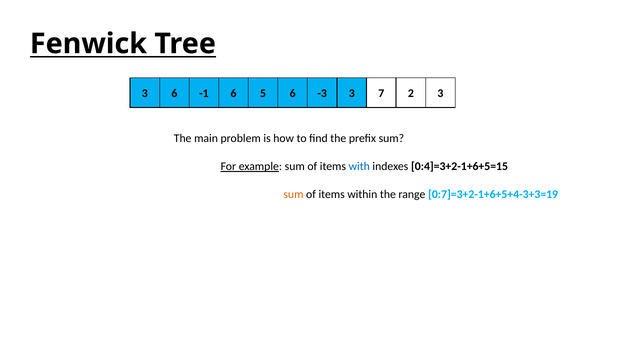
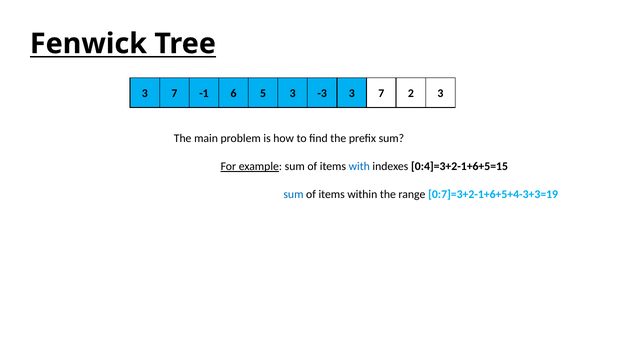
6: 6 -> 7 (174, 93)
5 6: 6 -> 3 (293, 93)
sum colour: orange -> blue (293, 194)
